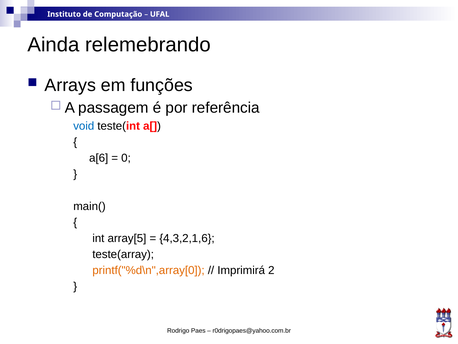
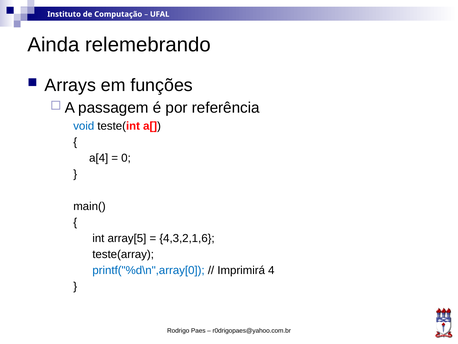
a[6: a[6 -> a[4 (99, 158)
printf("%d\n",array[0 colour: orange -> blue (148, 270)
2: 2 -> 4 (271, 270)
